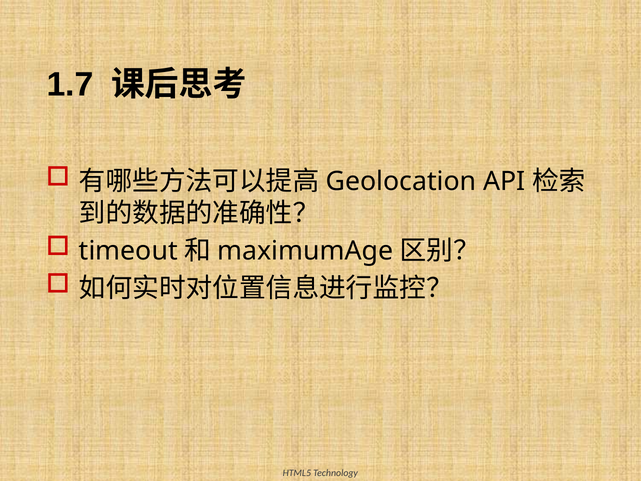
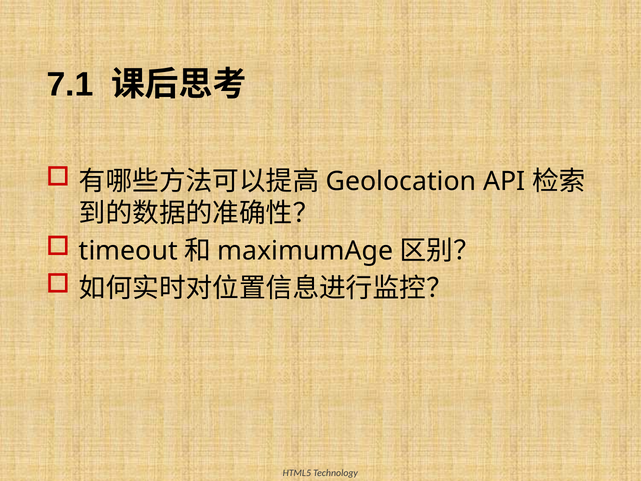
1.7: 1.7 -> 7.1 (70, 84)
